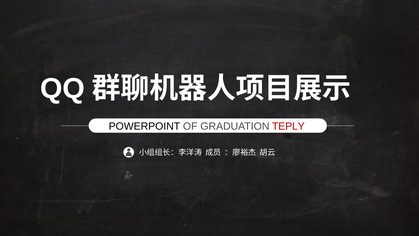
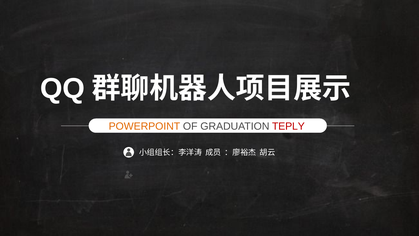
POWERPOINT colour: black -> orange (144, 126)
